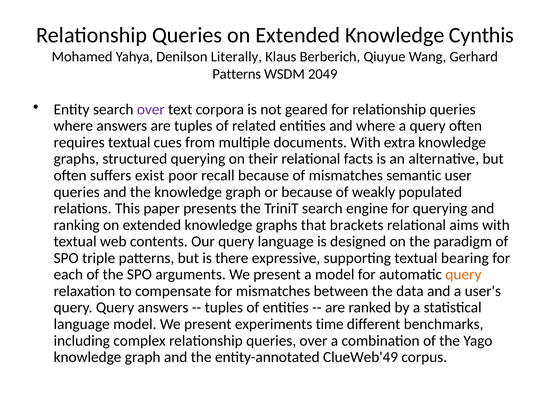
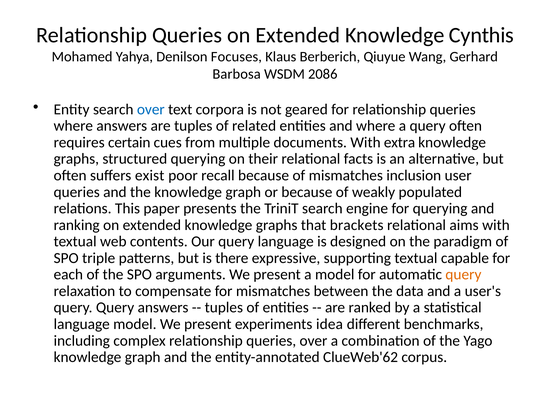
Literally: Literally -> Focuses (236, 56)
Patterns: Patterns -> Barbosa (237, 74)
2049: 2049 -> 2086 (323, 74)
over colour: purple -> blue (151, 109)
requires textual: textual -> certain (129, 142)
semantic: semantic -> inclusion (414, 175)
bearing: bearing -> capable (465, 258)
time: time -> idea (330, 324)
ClueWeb'49: ClueWeb'49 -> ClueWeb'62 (361, 357)
